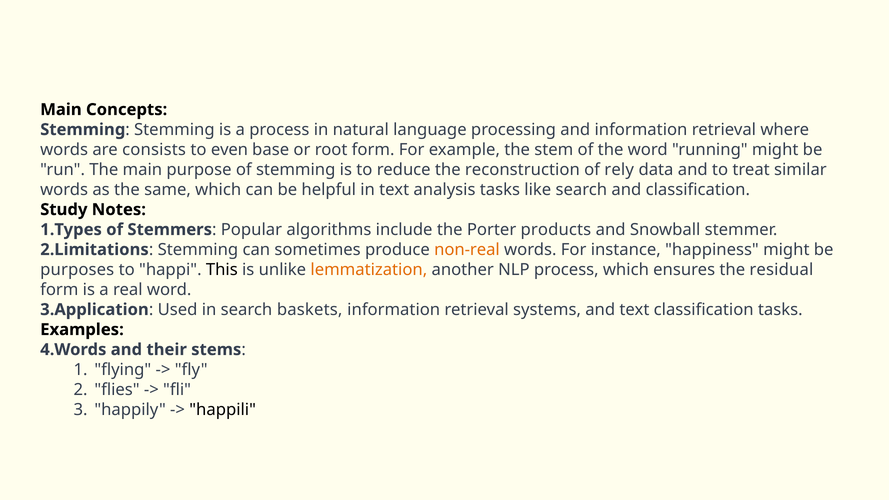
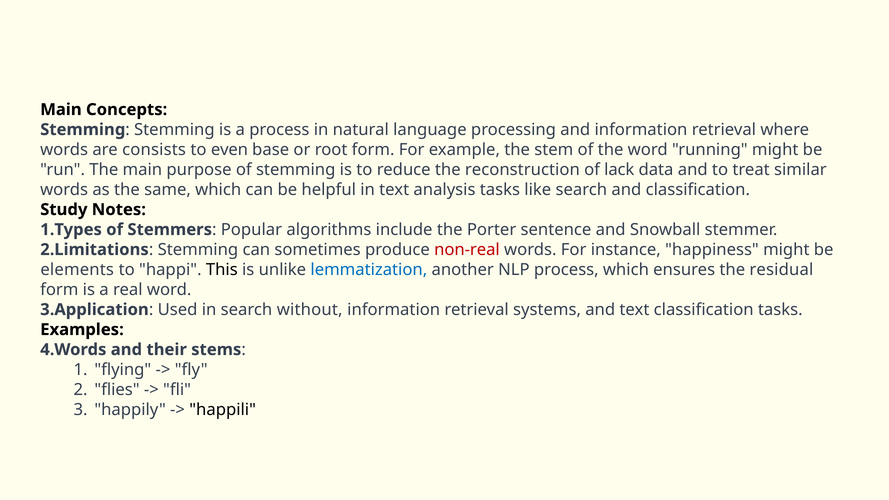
rely: rely -> lack (619, 170)
products: products -> sentence (556, 230)
non-real colour: orange -> red (467, 250)
purposes: purposes -> elements (77, 270)
lemmatization colour: orange -> blue (369, 270)
baskets: baskets -> without (310, 310)
